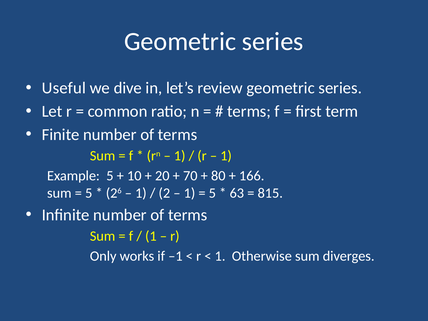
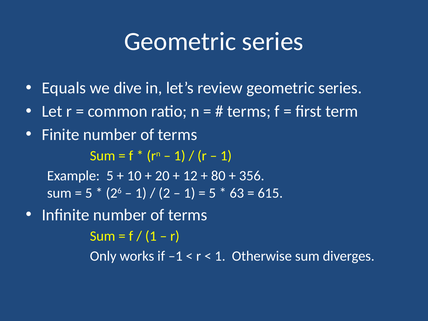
Useful: Useful -> Equals (64, 88)
70: 70 -> 12 (190, 176)
166: 166 -> 356 (252, 176)
815: 815 -> 615 (270, 193)
